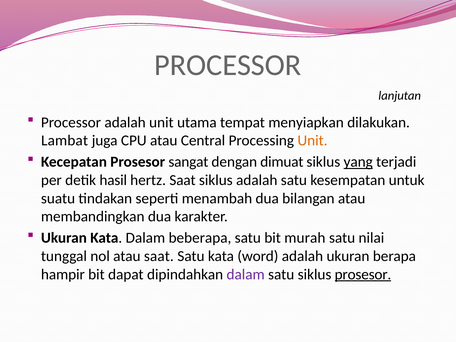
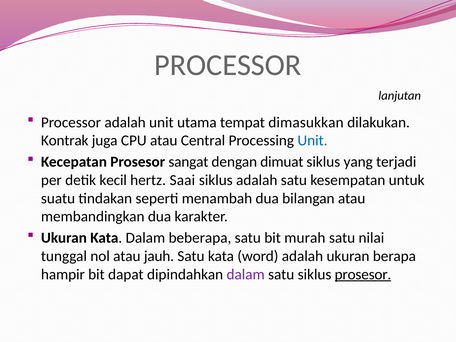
menyiapkan: menyiapkan -> dimasukkan (306, 122)
Lambat: Lambat -> Kontrak (65, 141)
Unit colour: orange -> blue (313, 141)
yang underline: present -> none (358, 162)
hasil: hasil -> kecil (113, 180)
hertz Saat: Saat -> Saai (182, 180)
atau saat: saat -> jauh (159, 256)
